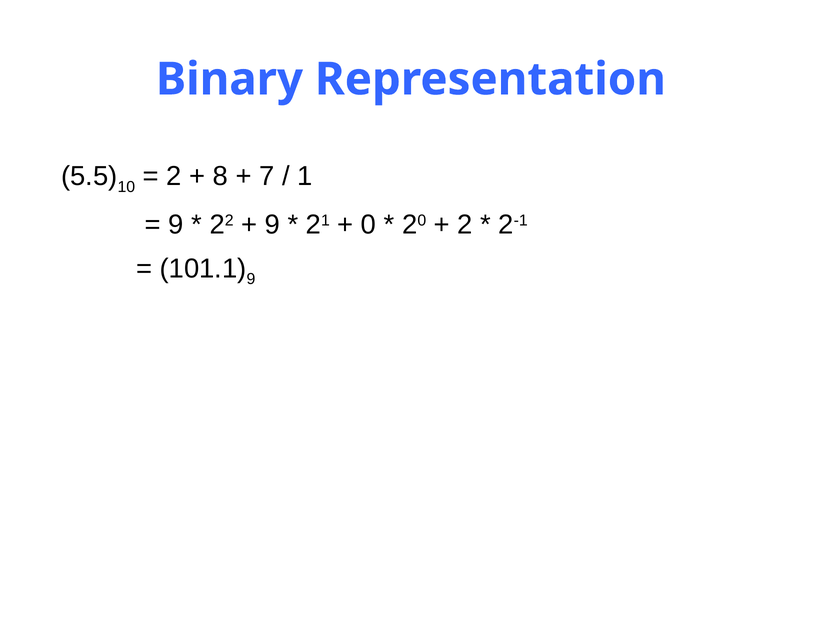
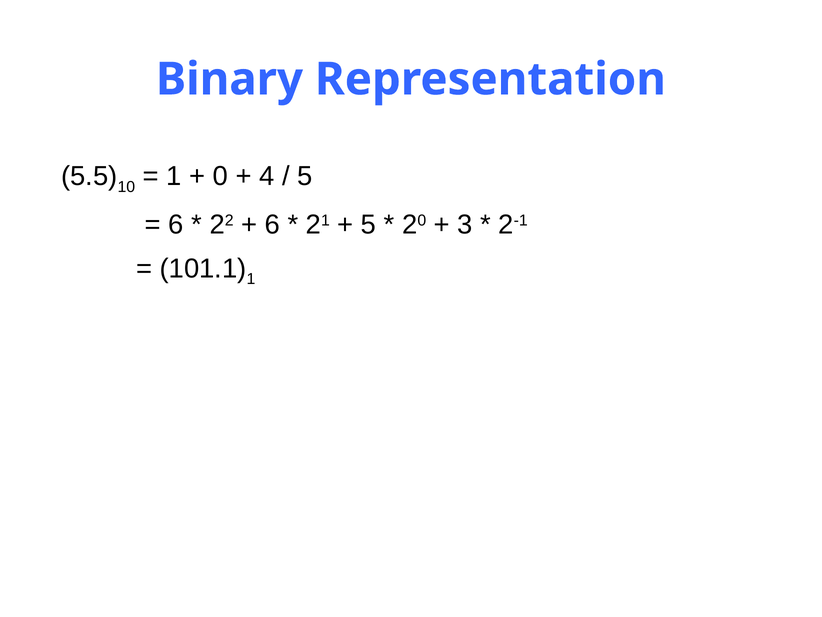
2: 2 -> 1 (174, 176)
8: 8 -> 0 (220, 176)
7: 7 -> 4 (267, 176)
1: 1 -> 5 (305, 176)
9: 9 -> 6 (176, 225)
9: 9 -> 6 (272, 225)
0: 0 -> 5 (369, 225)
2: 2 -> 3 (465, 225)
9: 9 -> 1 (251, 279)
